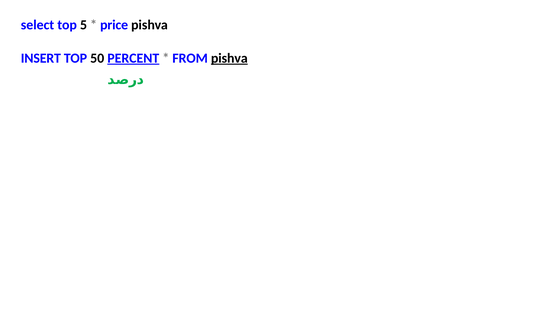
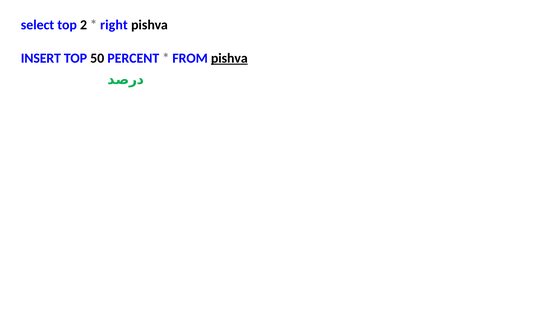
5: 5 -> 2 (84, 25)
price: price -> right (114, 25)
PERCENT underline: present -> none (133, 58)
